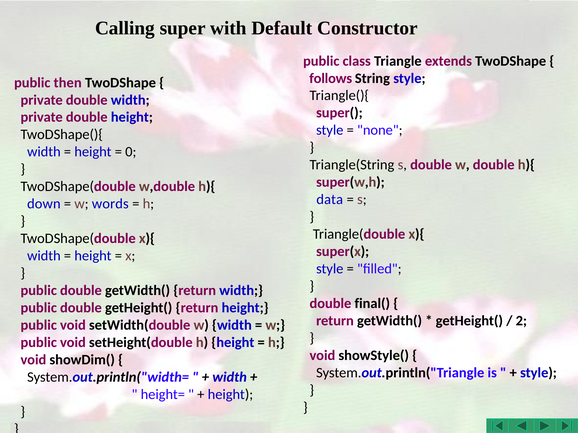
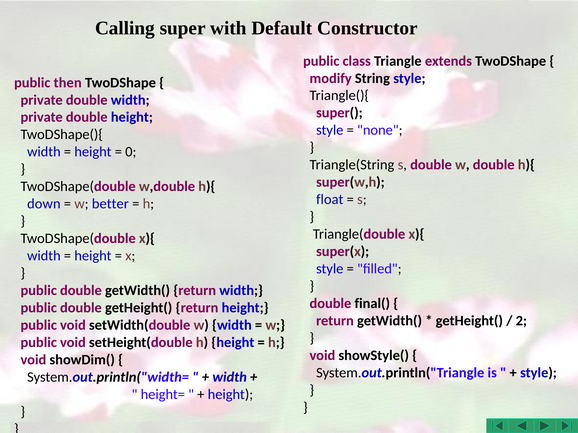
follows: follows -> modify (331, 78)
data: data -> float (330, 200)
words: words -> better (110, 204)
